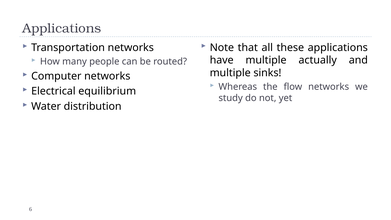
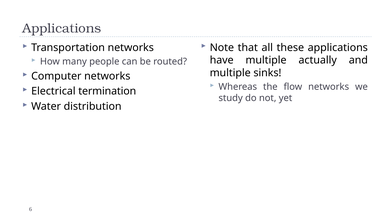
equilibrium: equilibrium -> termination (107, 91)
